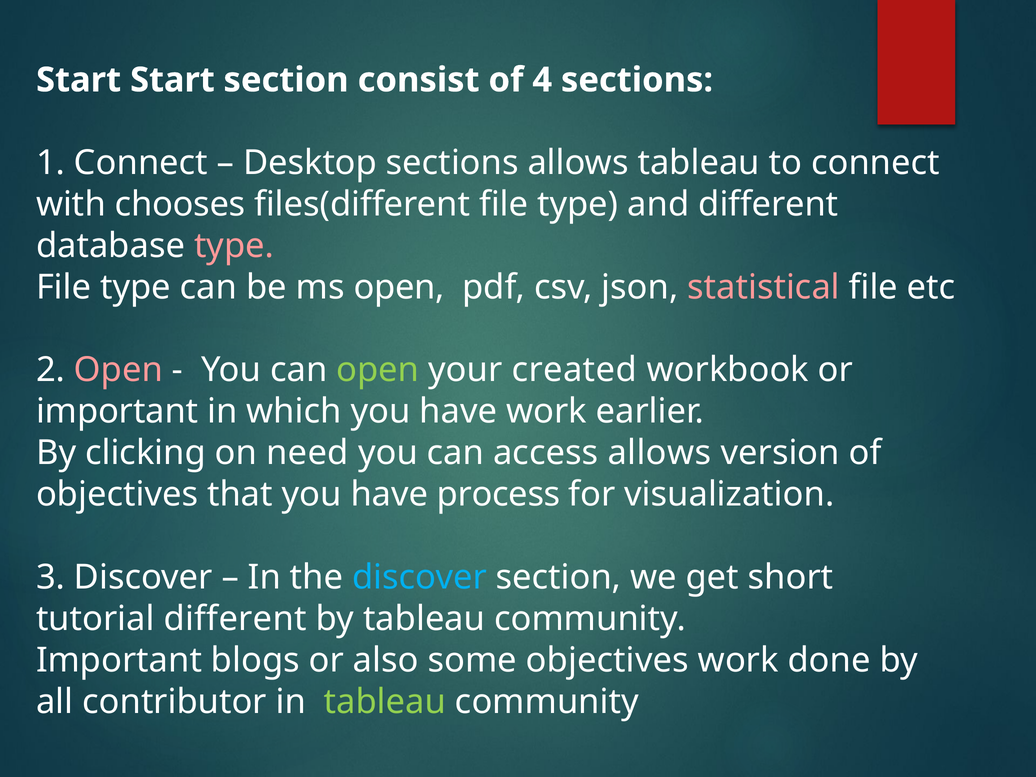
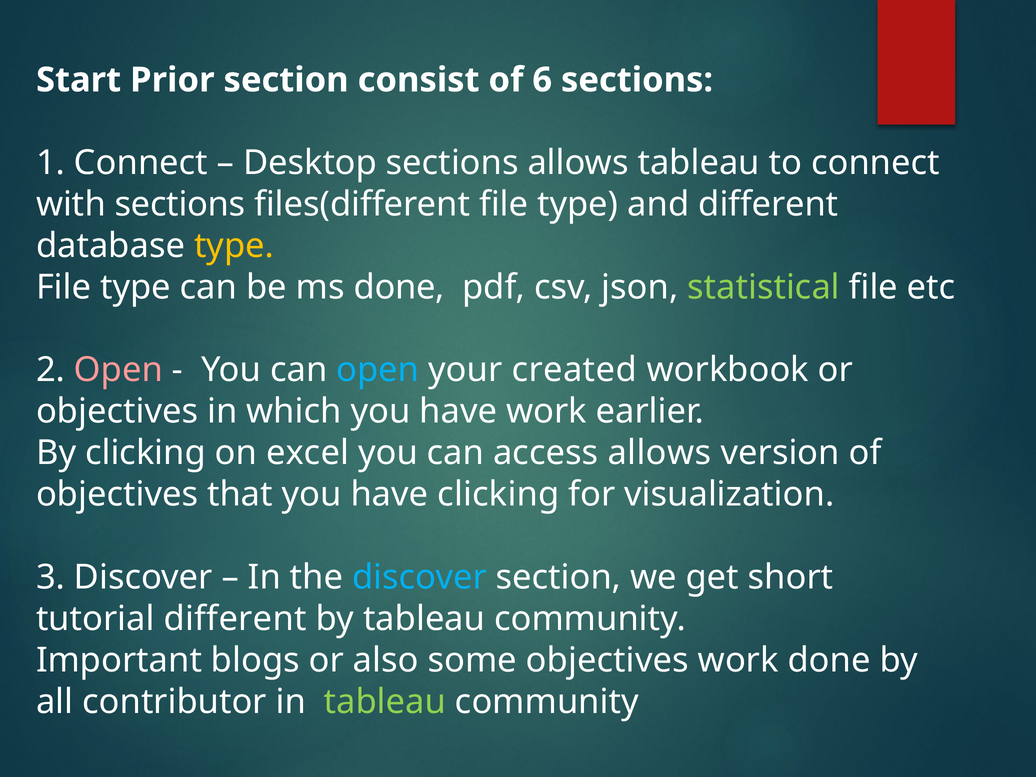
Start Start: Start -> Prior (172, 80)
4: 4 -> 6 (542, 80)
with chooses: chooses -> sections (180, 204)
type colour: pink -> yellow (234, 246)
ms open: open -> done (399, 287)
statistical colour: pink -> light green (764, 287)
open colour: light green -> light blue (378, 370)
important: important -> objectives (117, 412)
need: need -> excel (307, 453)
have process: process -> clicking (498, 494)
